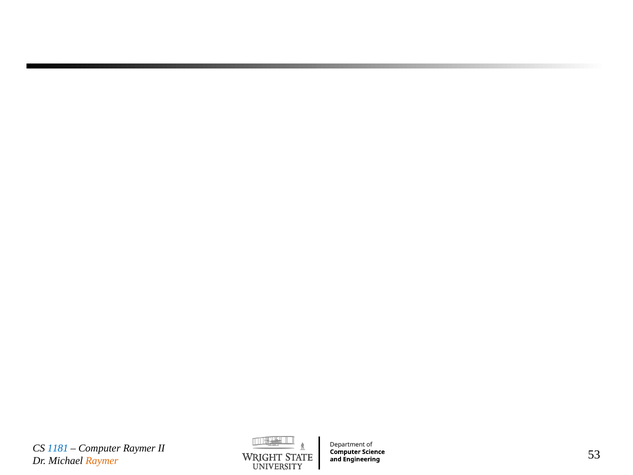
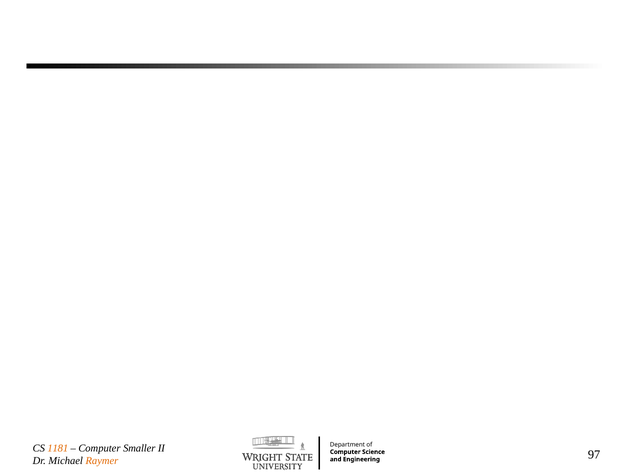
1181 colour: blue -> orange (58, 448)
Computer Raymer: Raymer -> Smaller (139, 448)
53: 53 -> 97 (594, 454)
